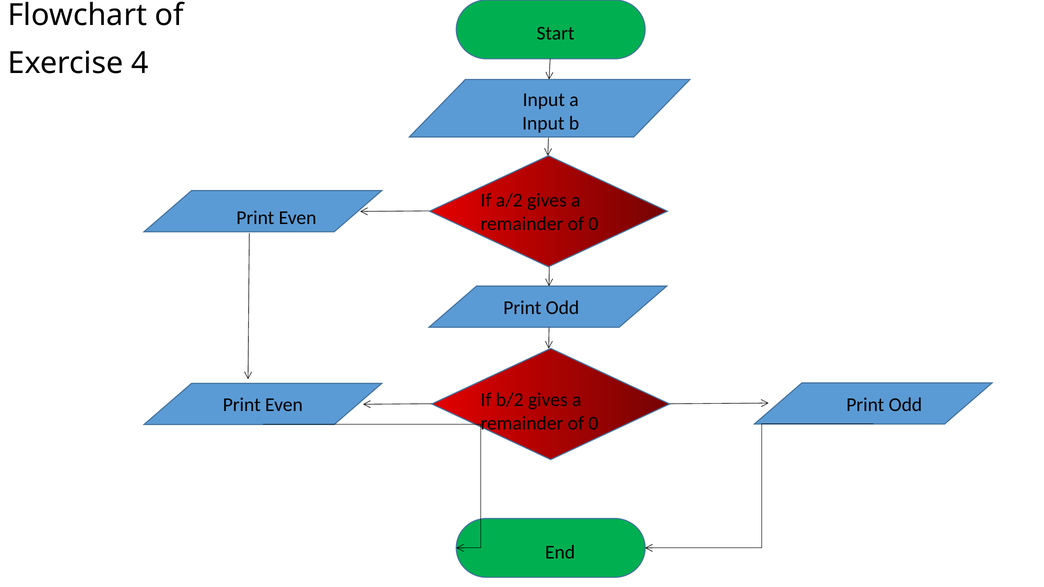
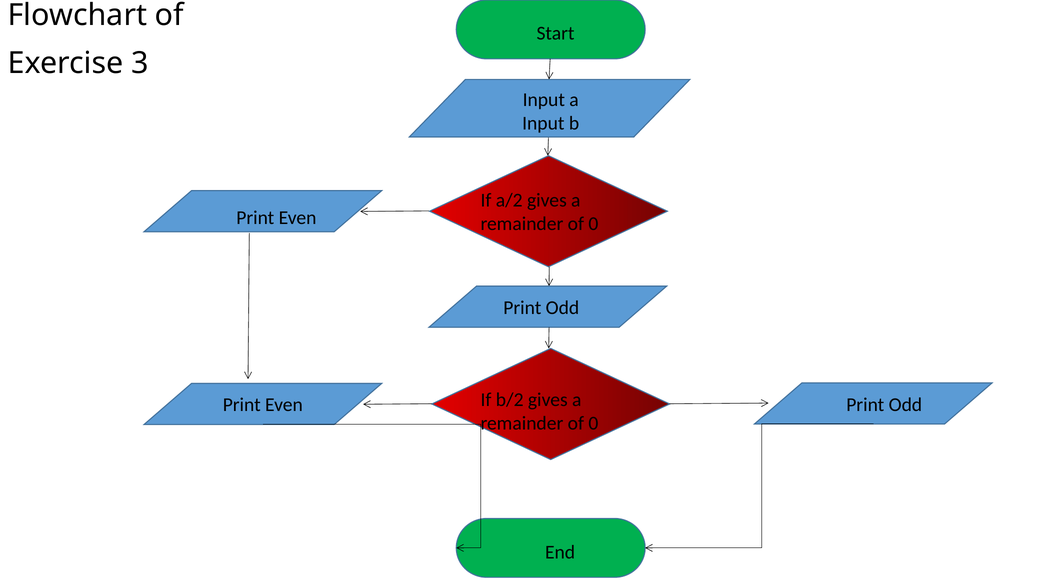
4: 4 -> 3 (140, 63)
